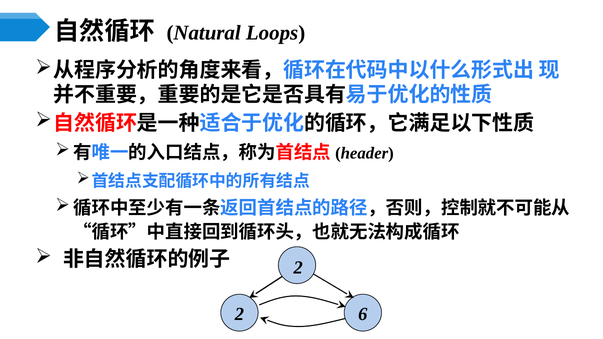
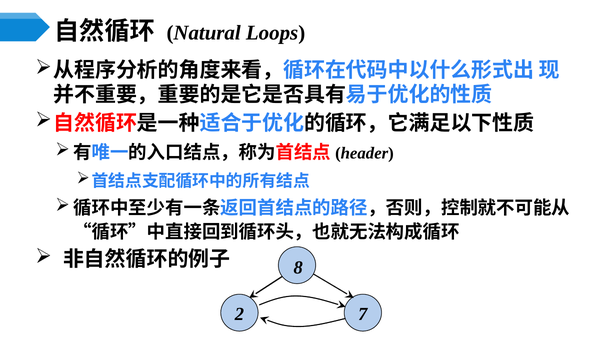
2: 2 -> 8 (298, 268)
6: 6 -> 7 (363, 314)
